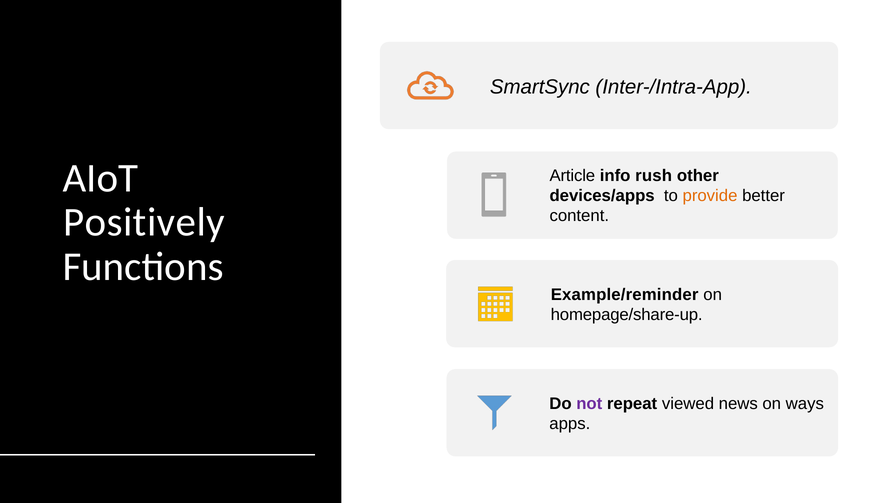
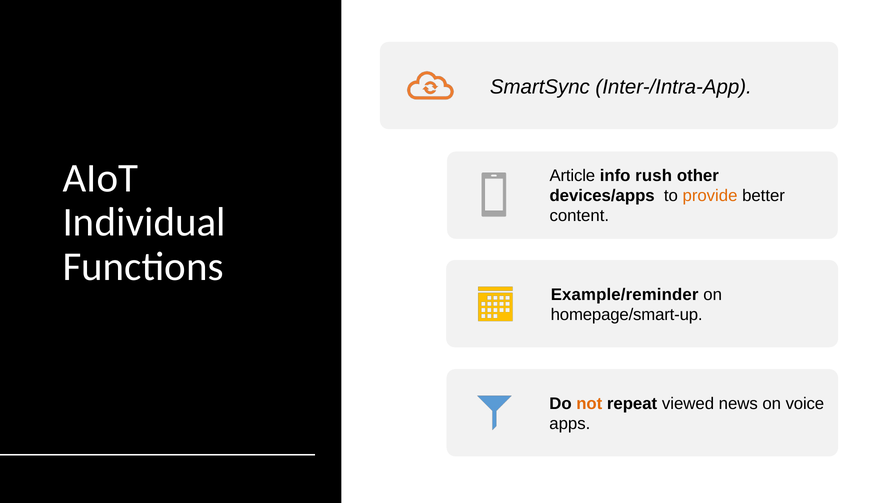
Positively: Positively -> Individual (144, 222)
homepage/share-up: homepage/share-up -> homepage/smart-up (627, 315)
not colour: purple -> orange (589, 404)
ways: ways -> voice (805, 404)
